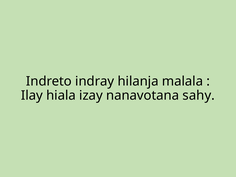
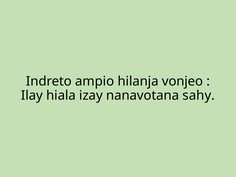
indray: indray -> ampio (95, 81)
malala: malala -> vonjeo (183, 81)
